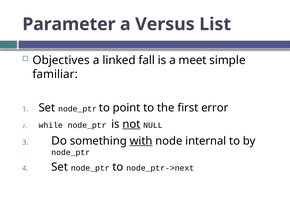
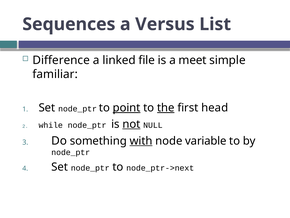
Parameter: Parameter -> Sequences (69, 24)
Objectives: Objectives -> Difference (61, 60)
fall: fall -> file (147, 60)
point underline: none -> present (127, 107)
the underline: none -> present (166, 107)
error: error -> head (215, 107)
internal: internal -> variable (206, 141)
